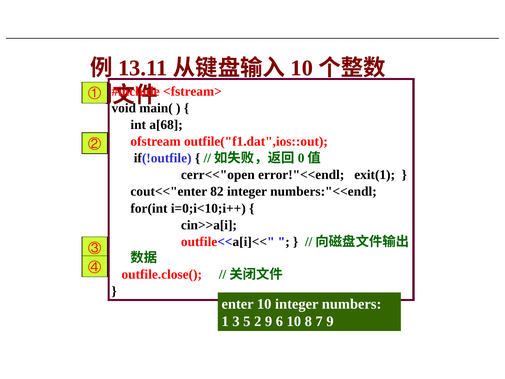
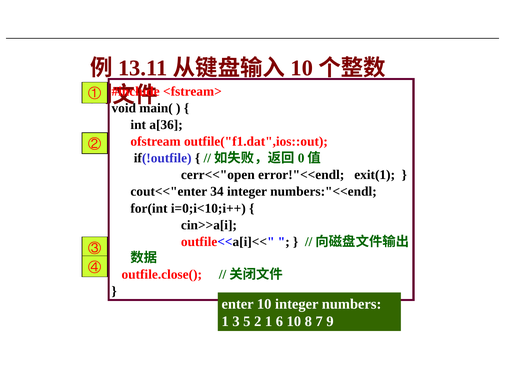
a[68: a[68 -> a[36 (166, 125)
82: 82 -> 34 (217, 191)
2 9: 9 -> 1 (269, 321)
